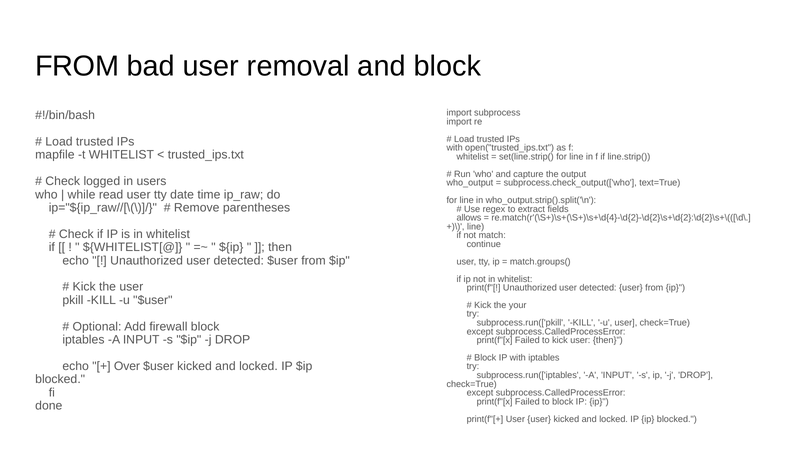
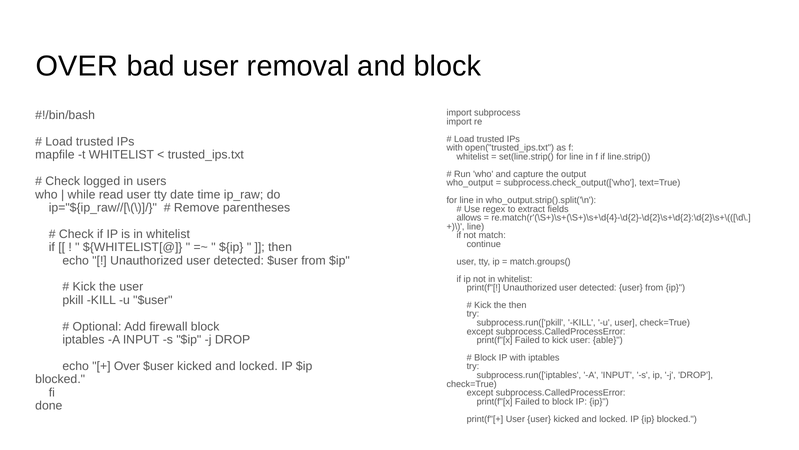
FROM: FROM -> OVER (77, 66)
the your: your -> then (518, 305)
user then: then -> able (608, 340)
